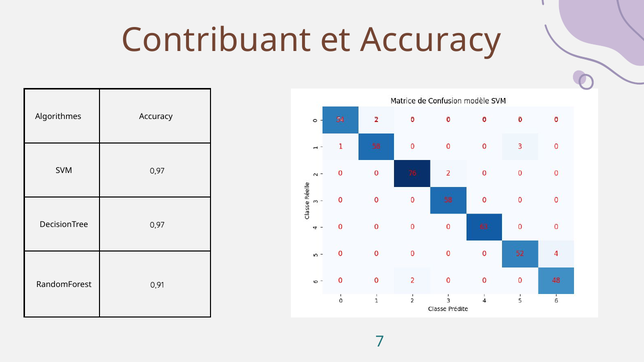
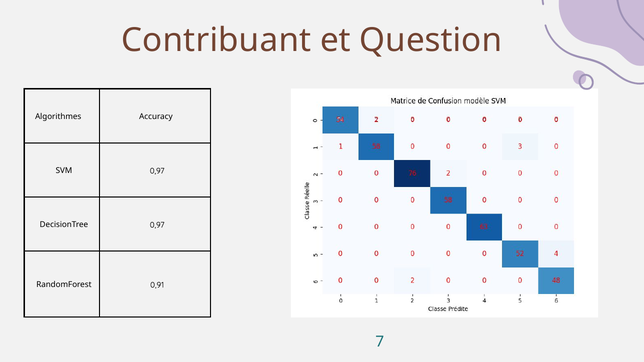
et Accuracy: Accuracy -> Question (431, 40)
